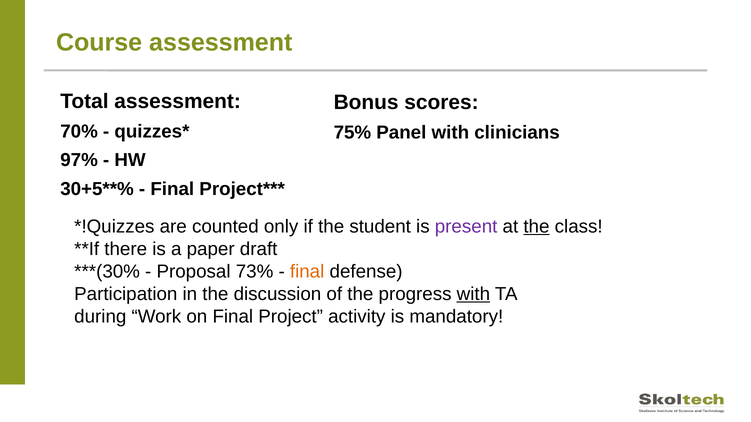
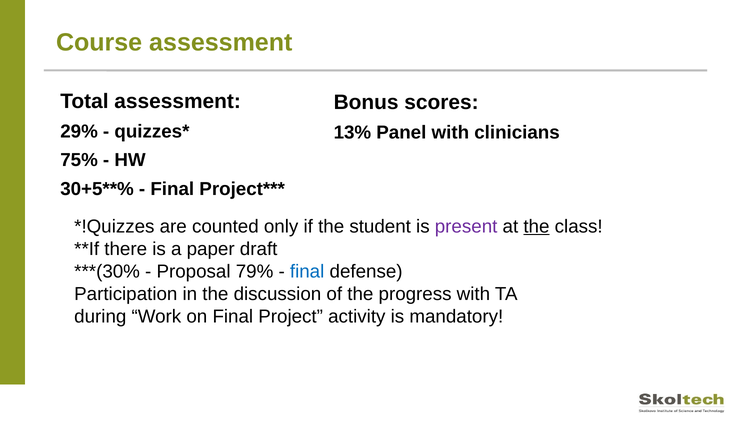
70%: 70% -> 29% (79, 131)
75%: 75% -> 13% (352, 133)
97%: 97% -> 75% (79, 160)
73%: 73% -> 79% (255, 272)
final colour: orange -> blue (307, 272)
with underline: present -> none (473, 294)
